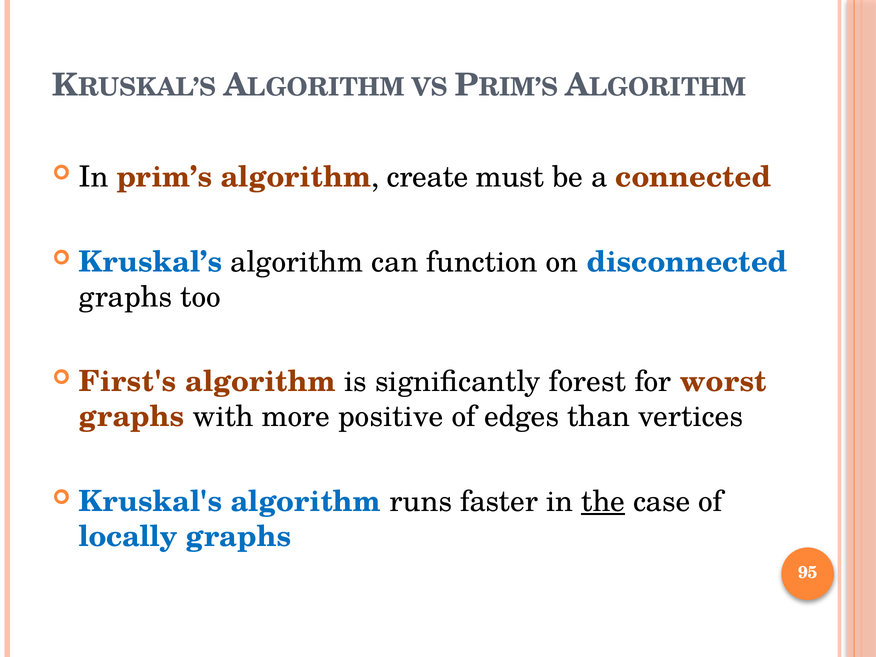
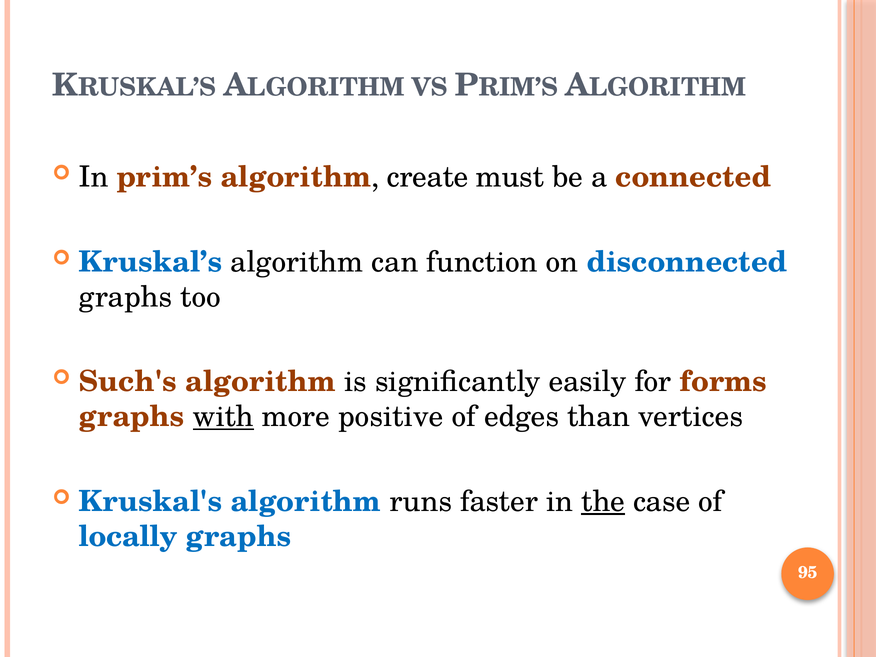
First's: First's -> Such's (128, 382)
forest: forest -> easily (588, 382)
worst: worst -> forms (723, 382)
with underline: none -> present (223, 417)
